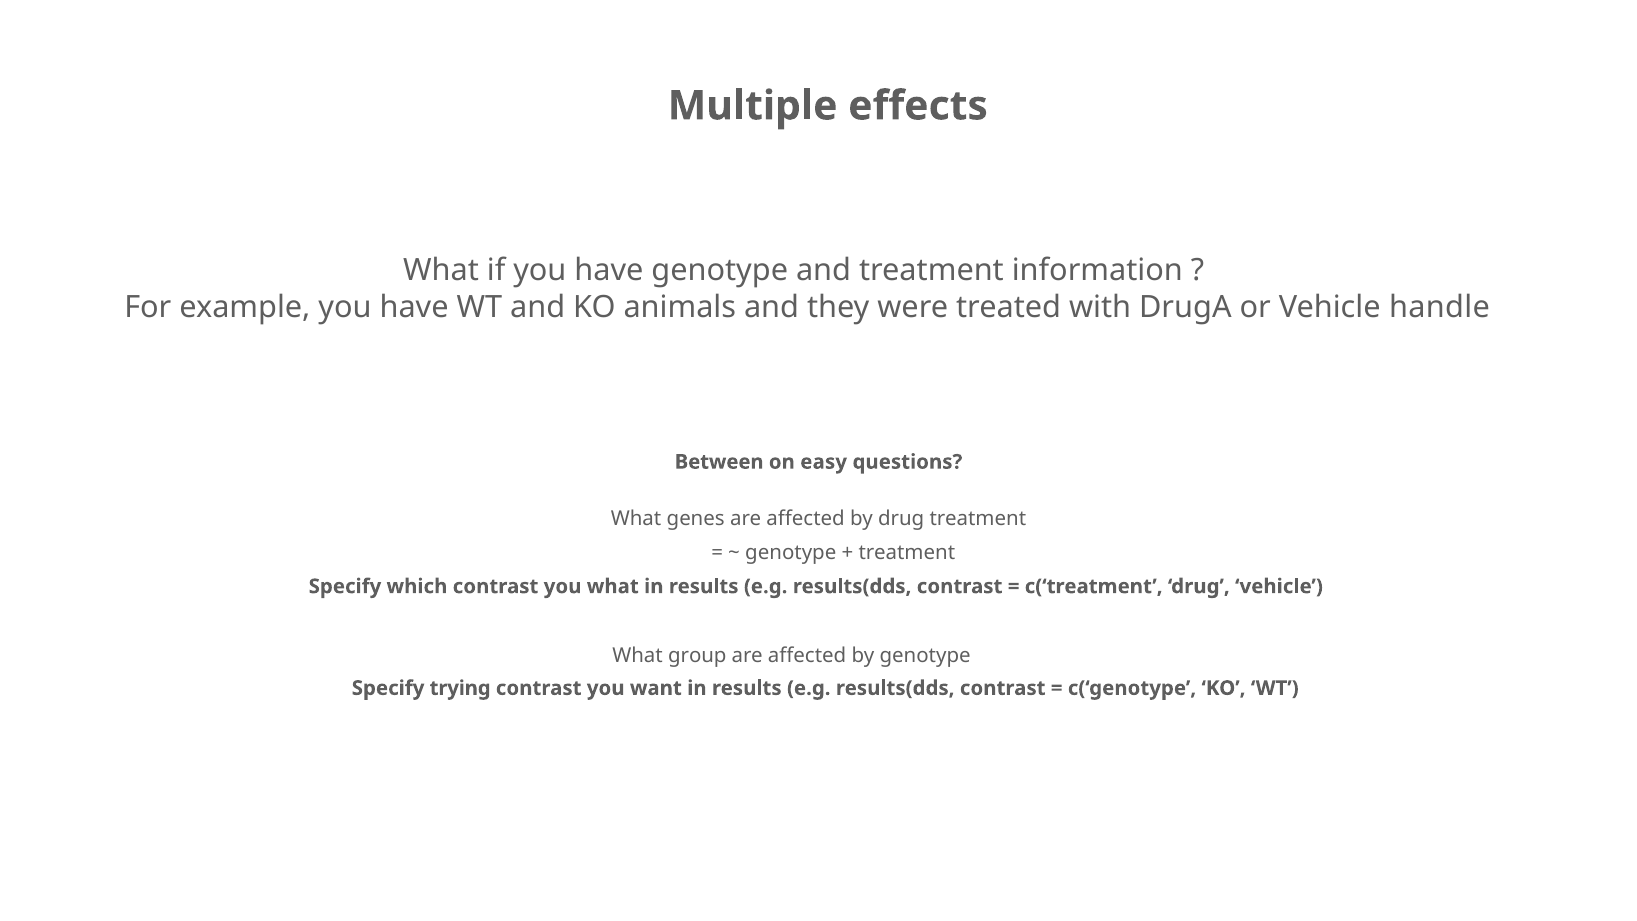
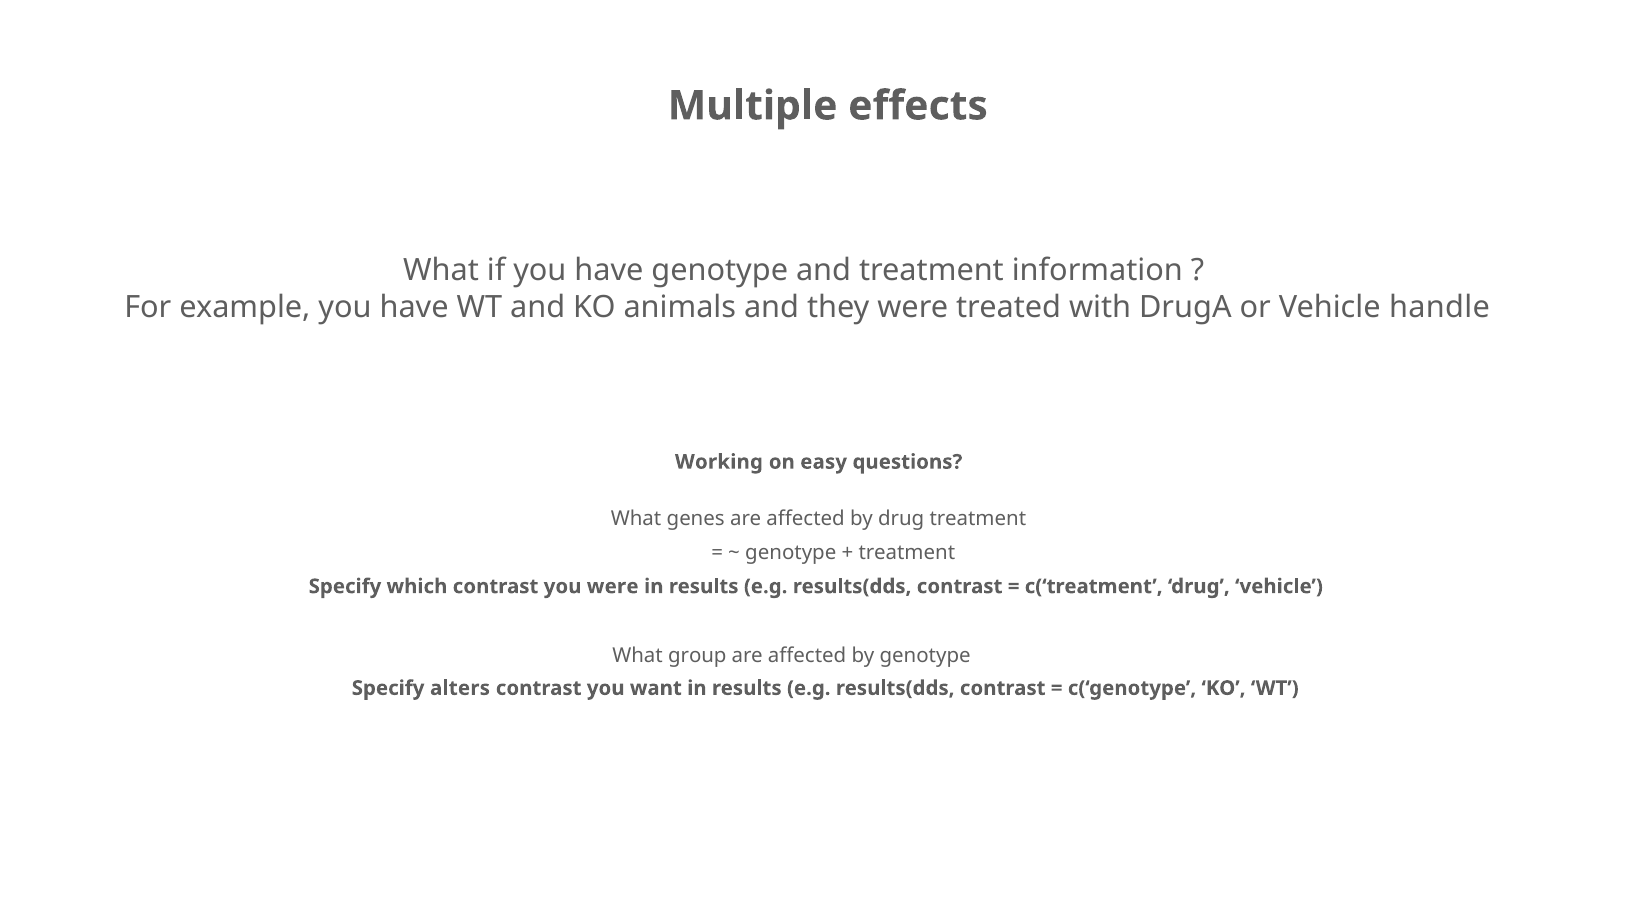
Between: Between -> Working (719, 462)
you what: what -> were (613, 586)
trying: trying -> alters (460, 688)
